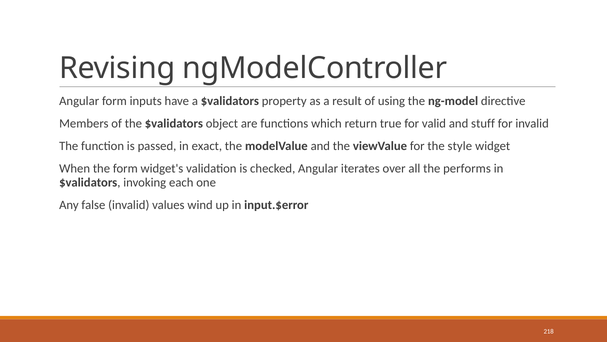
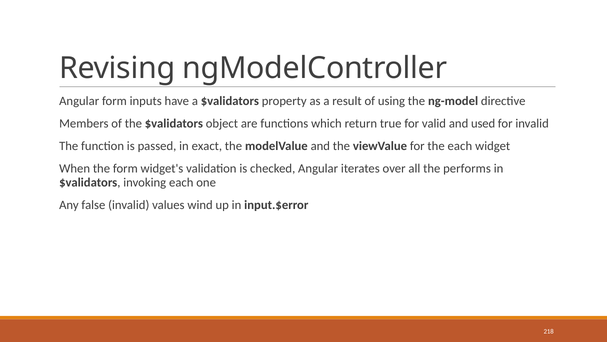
stuff: stuff -> used (483, 123)
the style: style -> each (460, 146)
